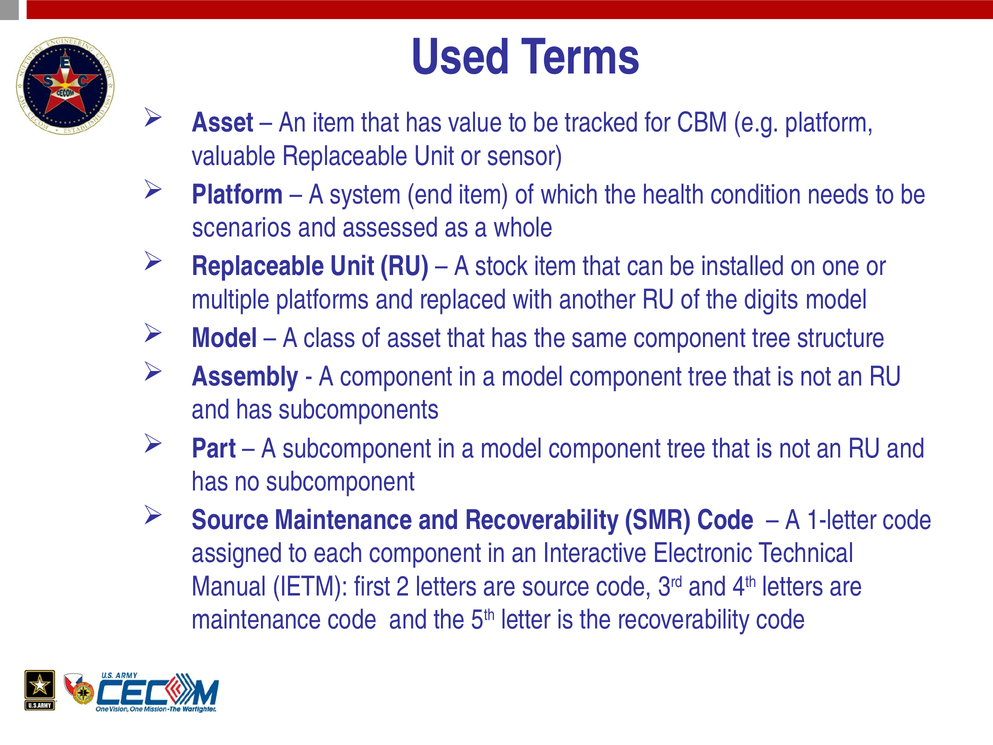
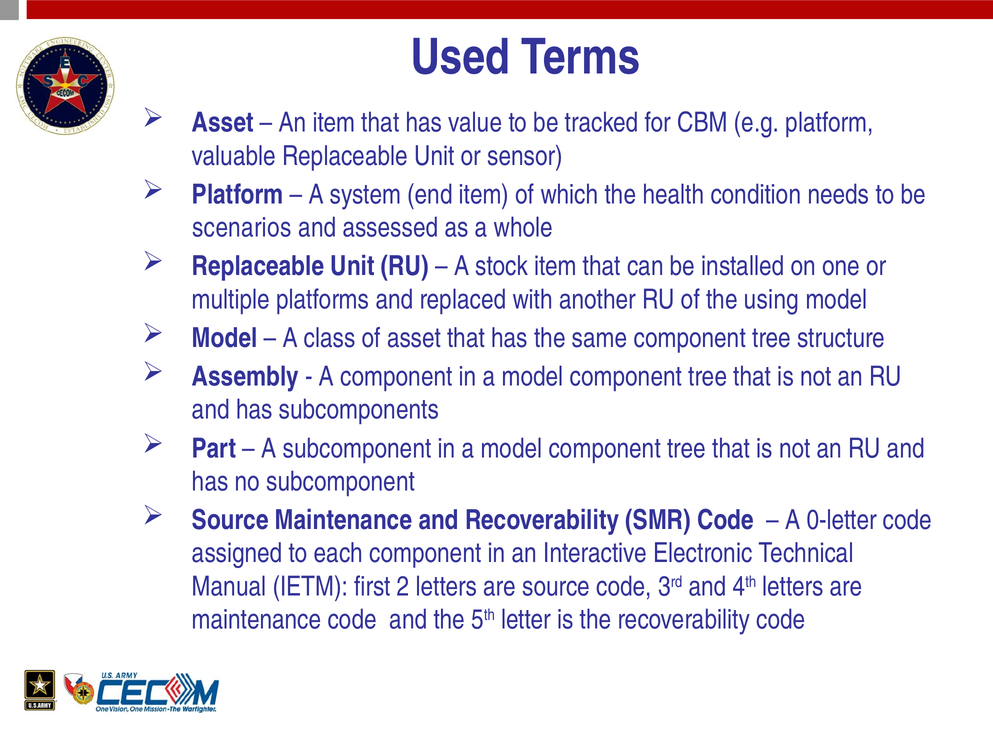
digits: digits -> using (771, 299)
1-letter: 1-letter -> 0-letter (842, 520)
